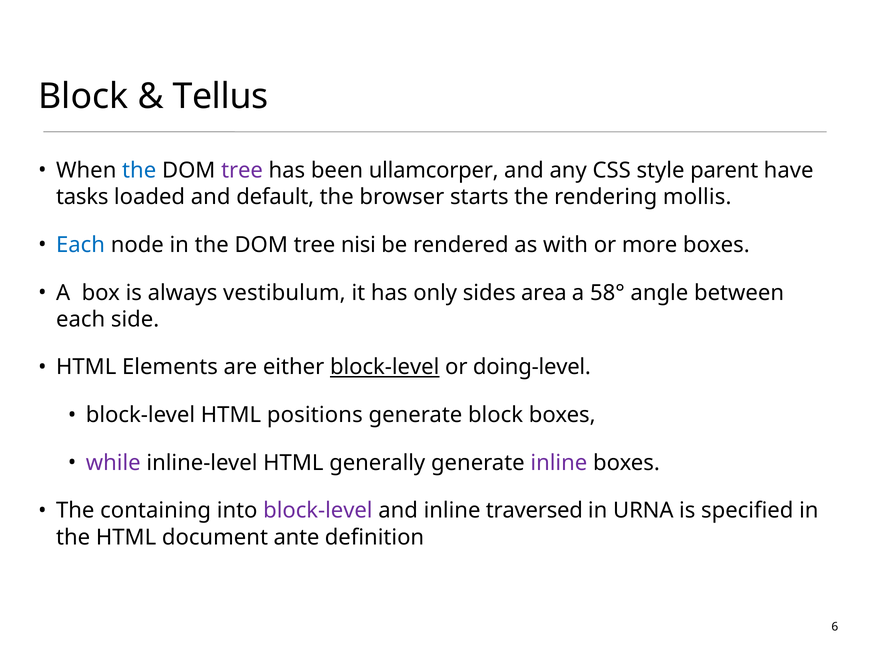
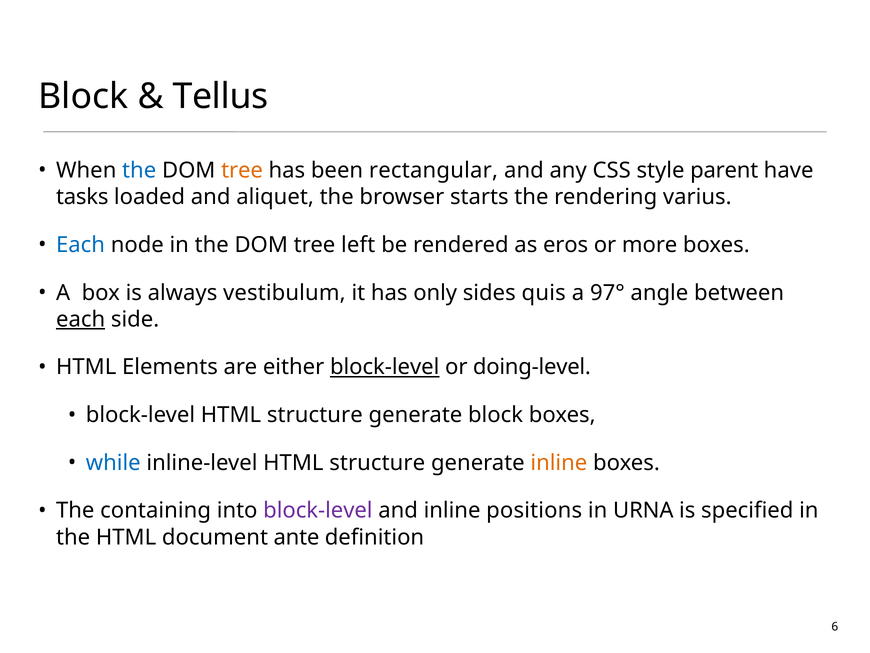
tree colour: purple -> orange (242, 170)
ullamcorper: ullamcorper -> rectangular (433, 170)
default: default -> aliquet (275, 197)
mollis: mollis -> varius (697, 197)
nisi: nisi -> left (358, 245)
with: with -> eros (566, 245)
area: area -> quis (544, 293)
58°: 58° -> 97° (607, 293)
each underline: none -> present (81, 319)
block-level HTML positions: positions -> structure (315, 415)
while colour: purple -> blue (113, 462)
inline-level HTML generally: generally -> structure (377, 462)
inline colour: purple -> orange (559, 462)
traversed: traversed -> positions (534, 510)
